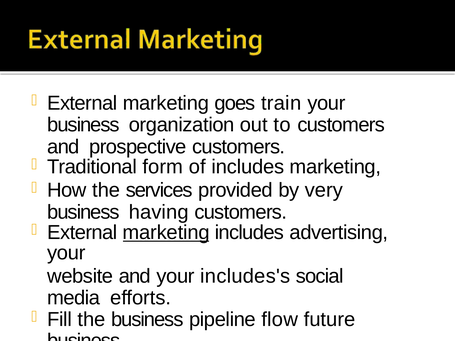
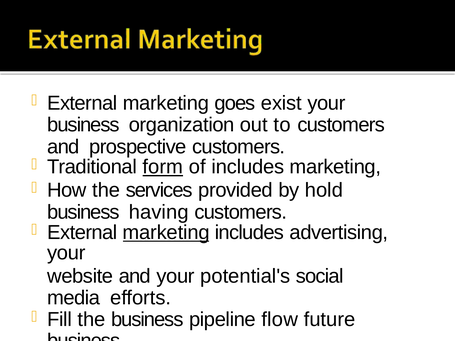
train: train -> exist (281, 103)
form underline: none -> present (163, 167)
very: very -> hold (324, 190)
includes's: includes's -> potential's (245, 276)
